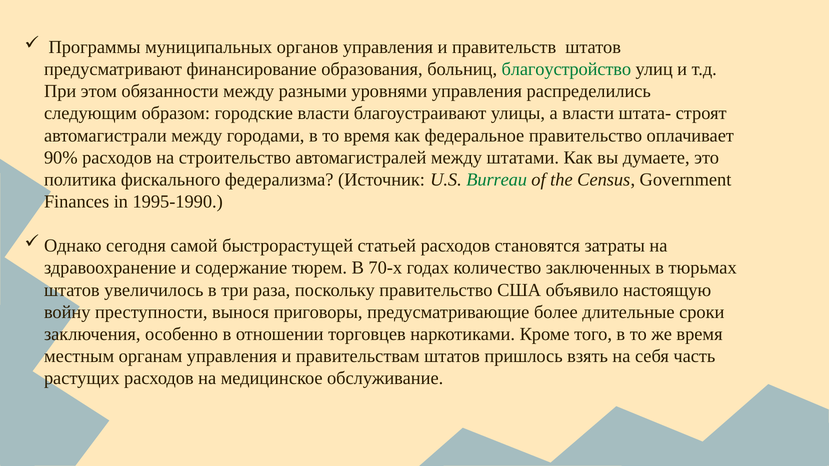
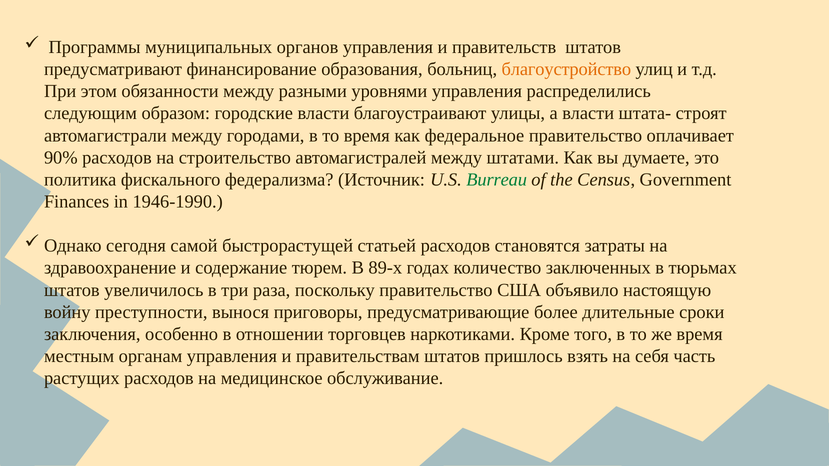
благоустройство colour: green -> orange (566, 69)
1995-1990: 1995-1990 -> 1946-1990 (178, 202)
70-х: 70-х -> 89-х (385, 268)
